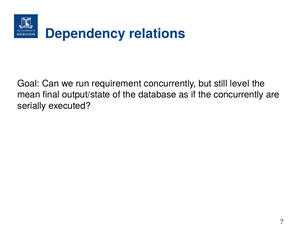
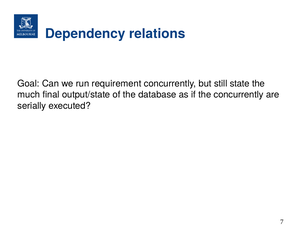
level: level -> state (240, 84)
mean: mean -> much (29, 95)
